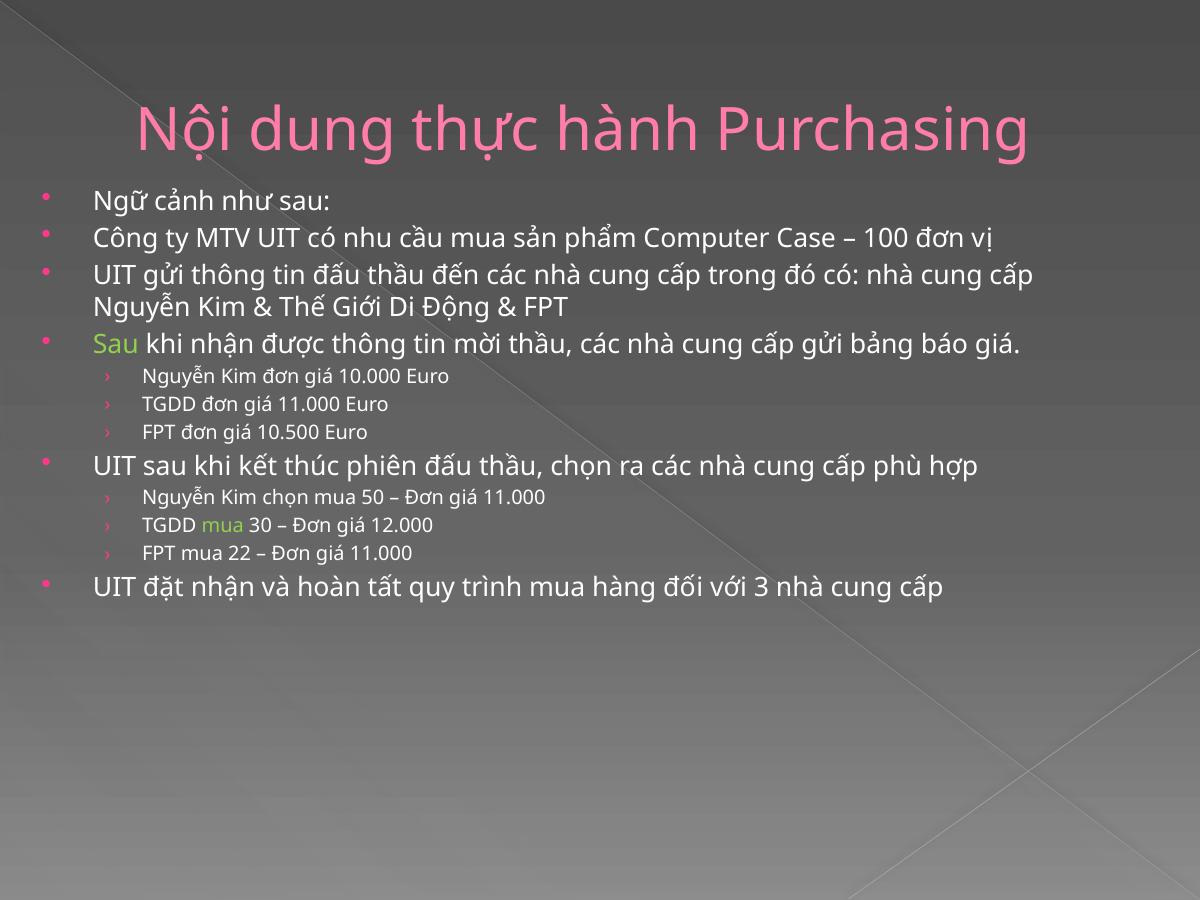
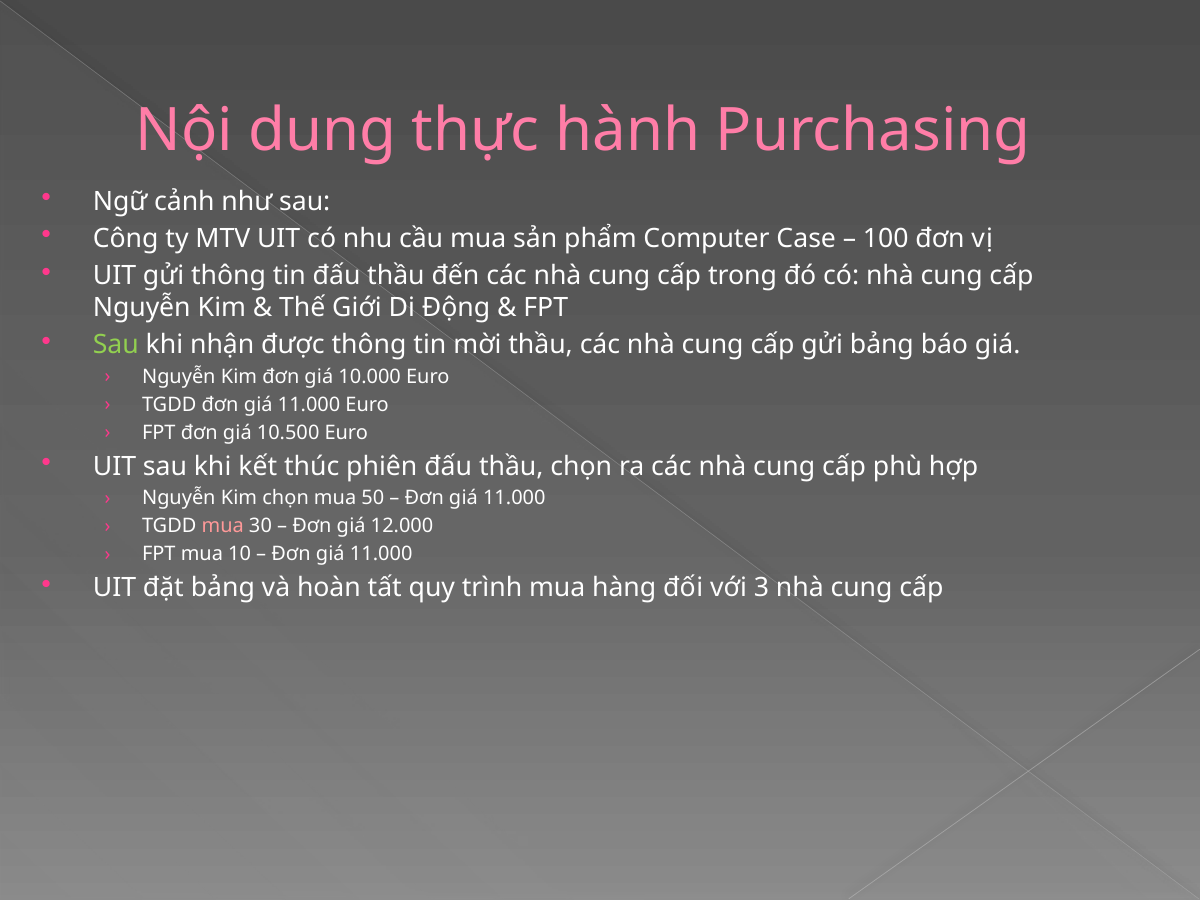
mua colour: light green -> pink (223, 526)
22: 22 -> 10 (240, 554)
đặt nhận: nhận -> bảng (223, 588)
